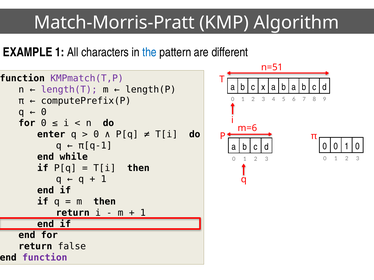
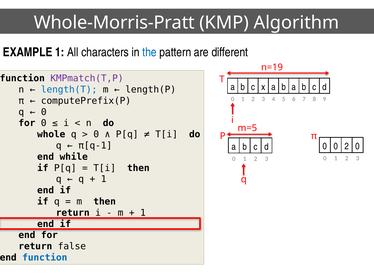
Match-Morris-Pratt: Match-Morris-Pratt -> Whole-Morris-Pratt (114, 23)
n=51: n=51 -> n=19 (272, 67)
length(T colour: purple -> blue (69, 90)
m=6: m=6 -> m=5 (247, 128)
enter: enter -> whole (51, 135)
1: 1 -> 2 (347, 147)
function colour: purple -> blue (45, 258)
